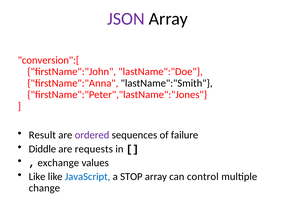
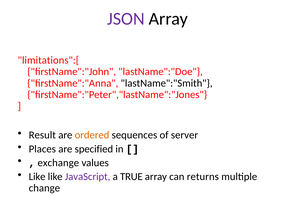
conversion":[: conversion":[ -> limitations":[ (48, 60)
ordered colour: purple -> orange (92, 135)
failure: failure -> server (185, 135)
Diddle: Diddle -> Places (42, 149)
requests: requests -> specified (94, 149)
JavaScript colour: blue -> purple (88, 177)
STOP: STOP -> TRUE (131, 177)
control: control -> returns (203, 177)
